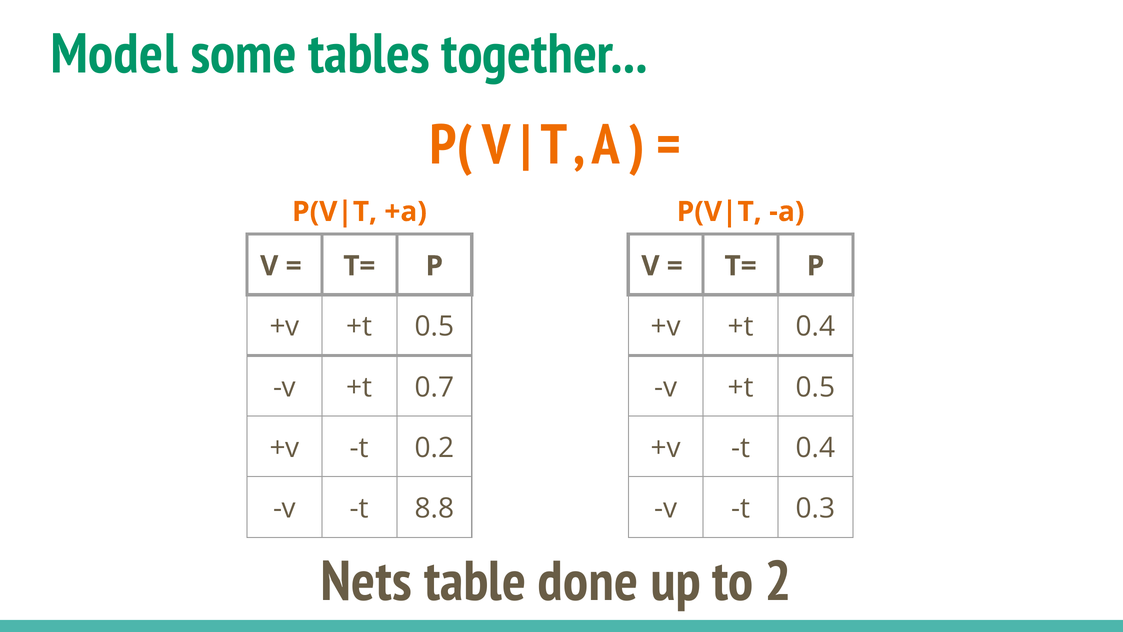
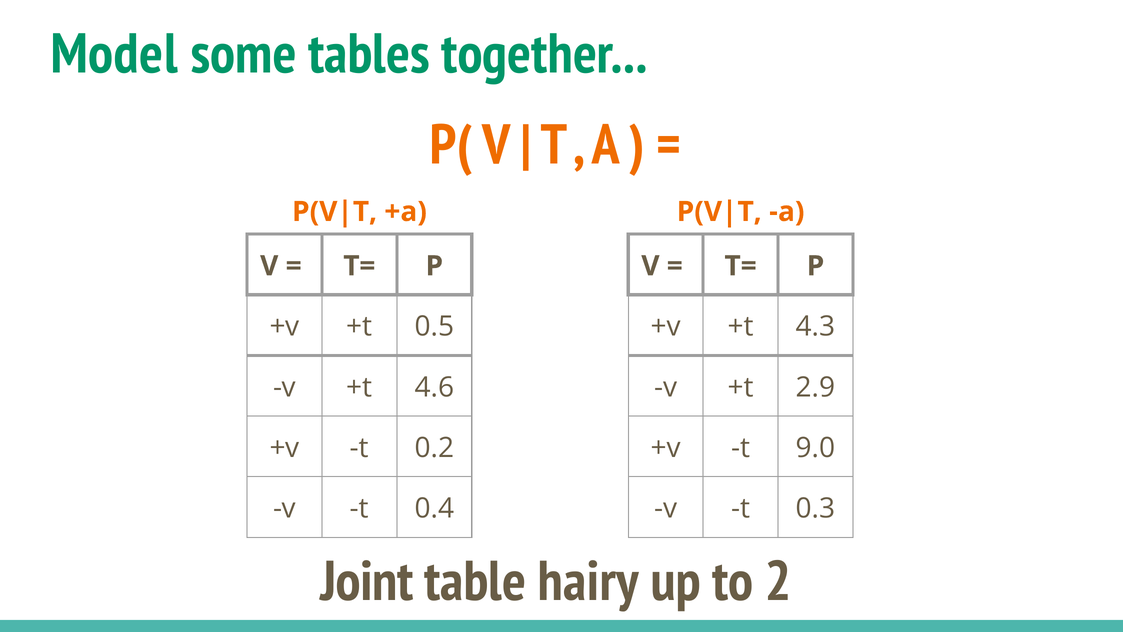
+t 0.4: 0.4 -> 4.3 (816, 326)
0.7: 0.7 -> 4.6 (434, 387)
v +t 0.5: 0.5 -> 2.9 (816, 387)
t 0.4: 0.4 -> 9.0 (816, 448)
8.8: 8.8 -> 0.4 (434, 508)
Nets: Nets -> Joint (367, 582)
done: done -> hairy (588, 582)
